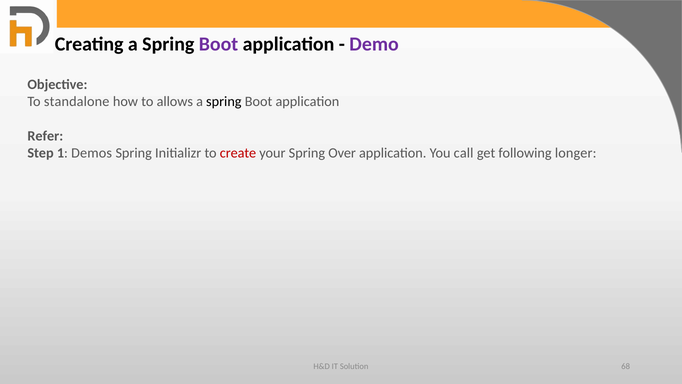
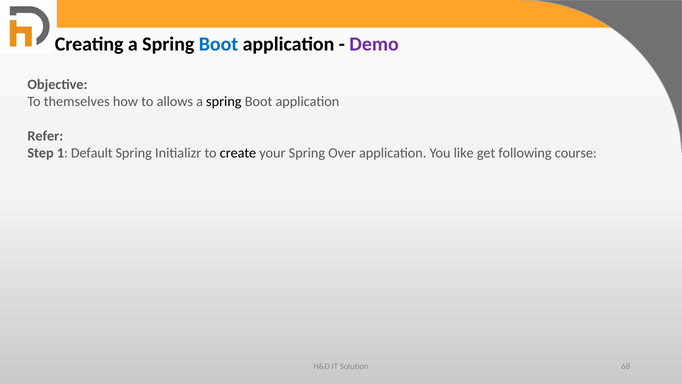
Boot colour: purple -> blue (219, 44)
standalone: standalone -> themselves (77, 102)
Demos: Demos -> Default (92, 153)
create colour: red -> black (238, 153)
call: call -> like (464, 153)
longer: longer -> course (576, 153)
